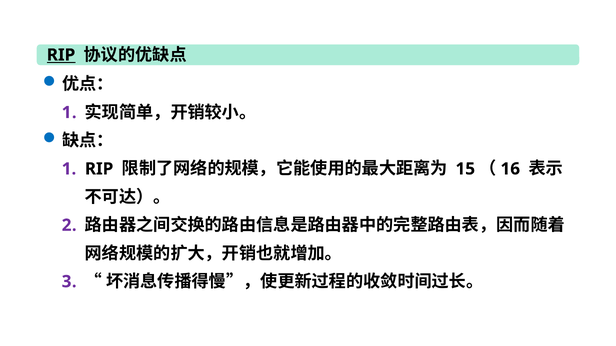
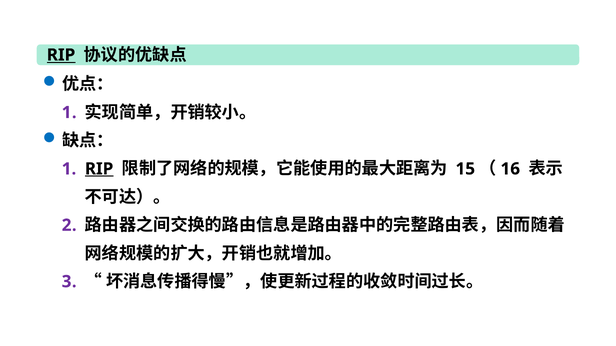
RIP underline: none -> present (99, 169)
